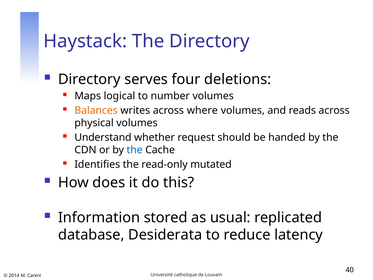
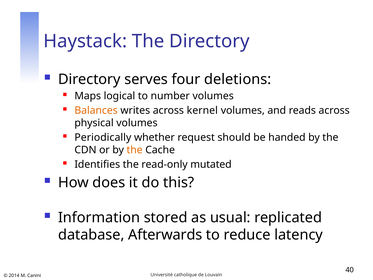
where: where -> kernel (202, 110)
Understand: Understand -> Periodically (103, 137)
the colour: blue -> orange (135, 150)
Desiderata: Desiderata -> Afterwards (165, 235)
